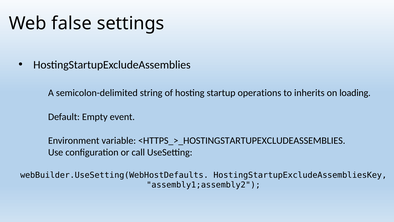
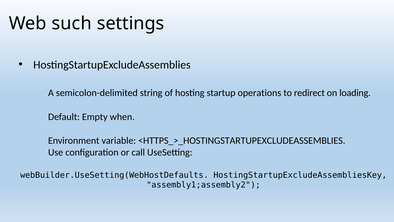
false: false -> such (72, 23)
inherits: inherits -> redirect (309, 93)
event: event -> when (122, 117)
